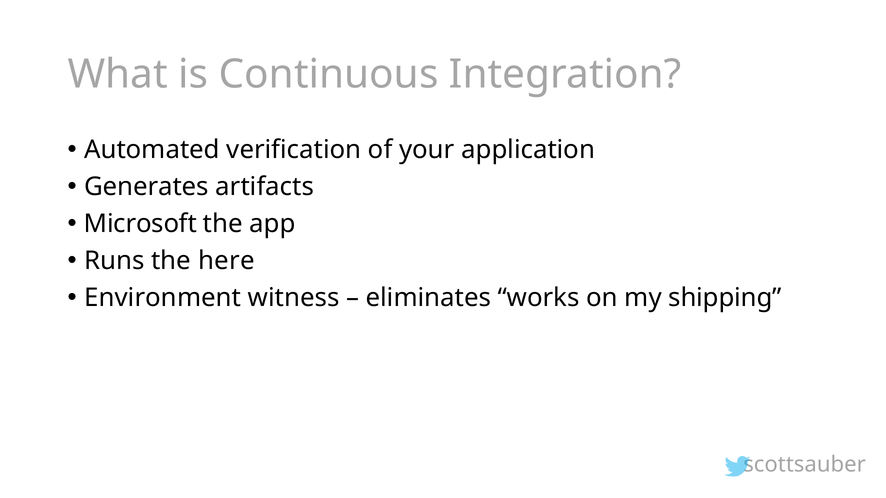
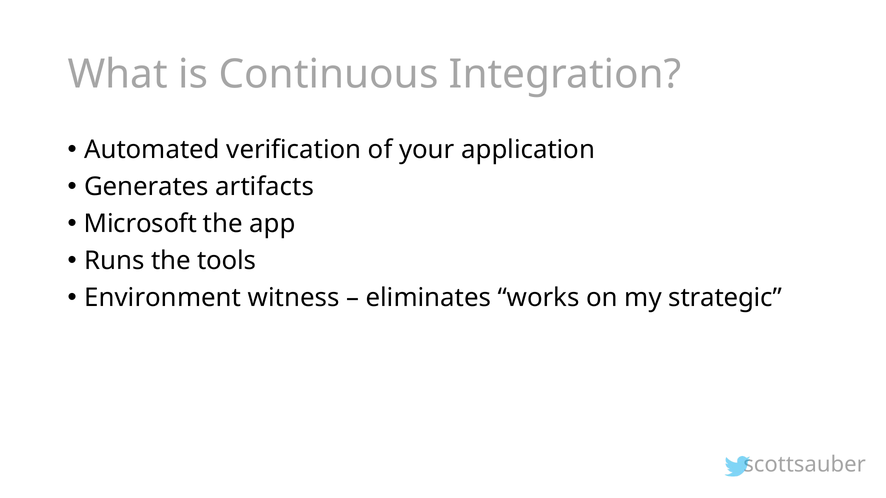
here: here -> tools (227, 261)
shipping: shipping -> strategic (725, 298)
